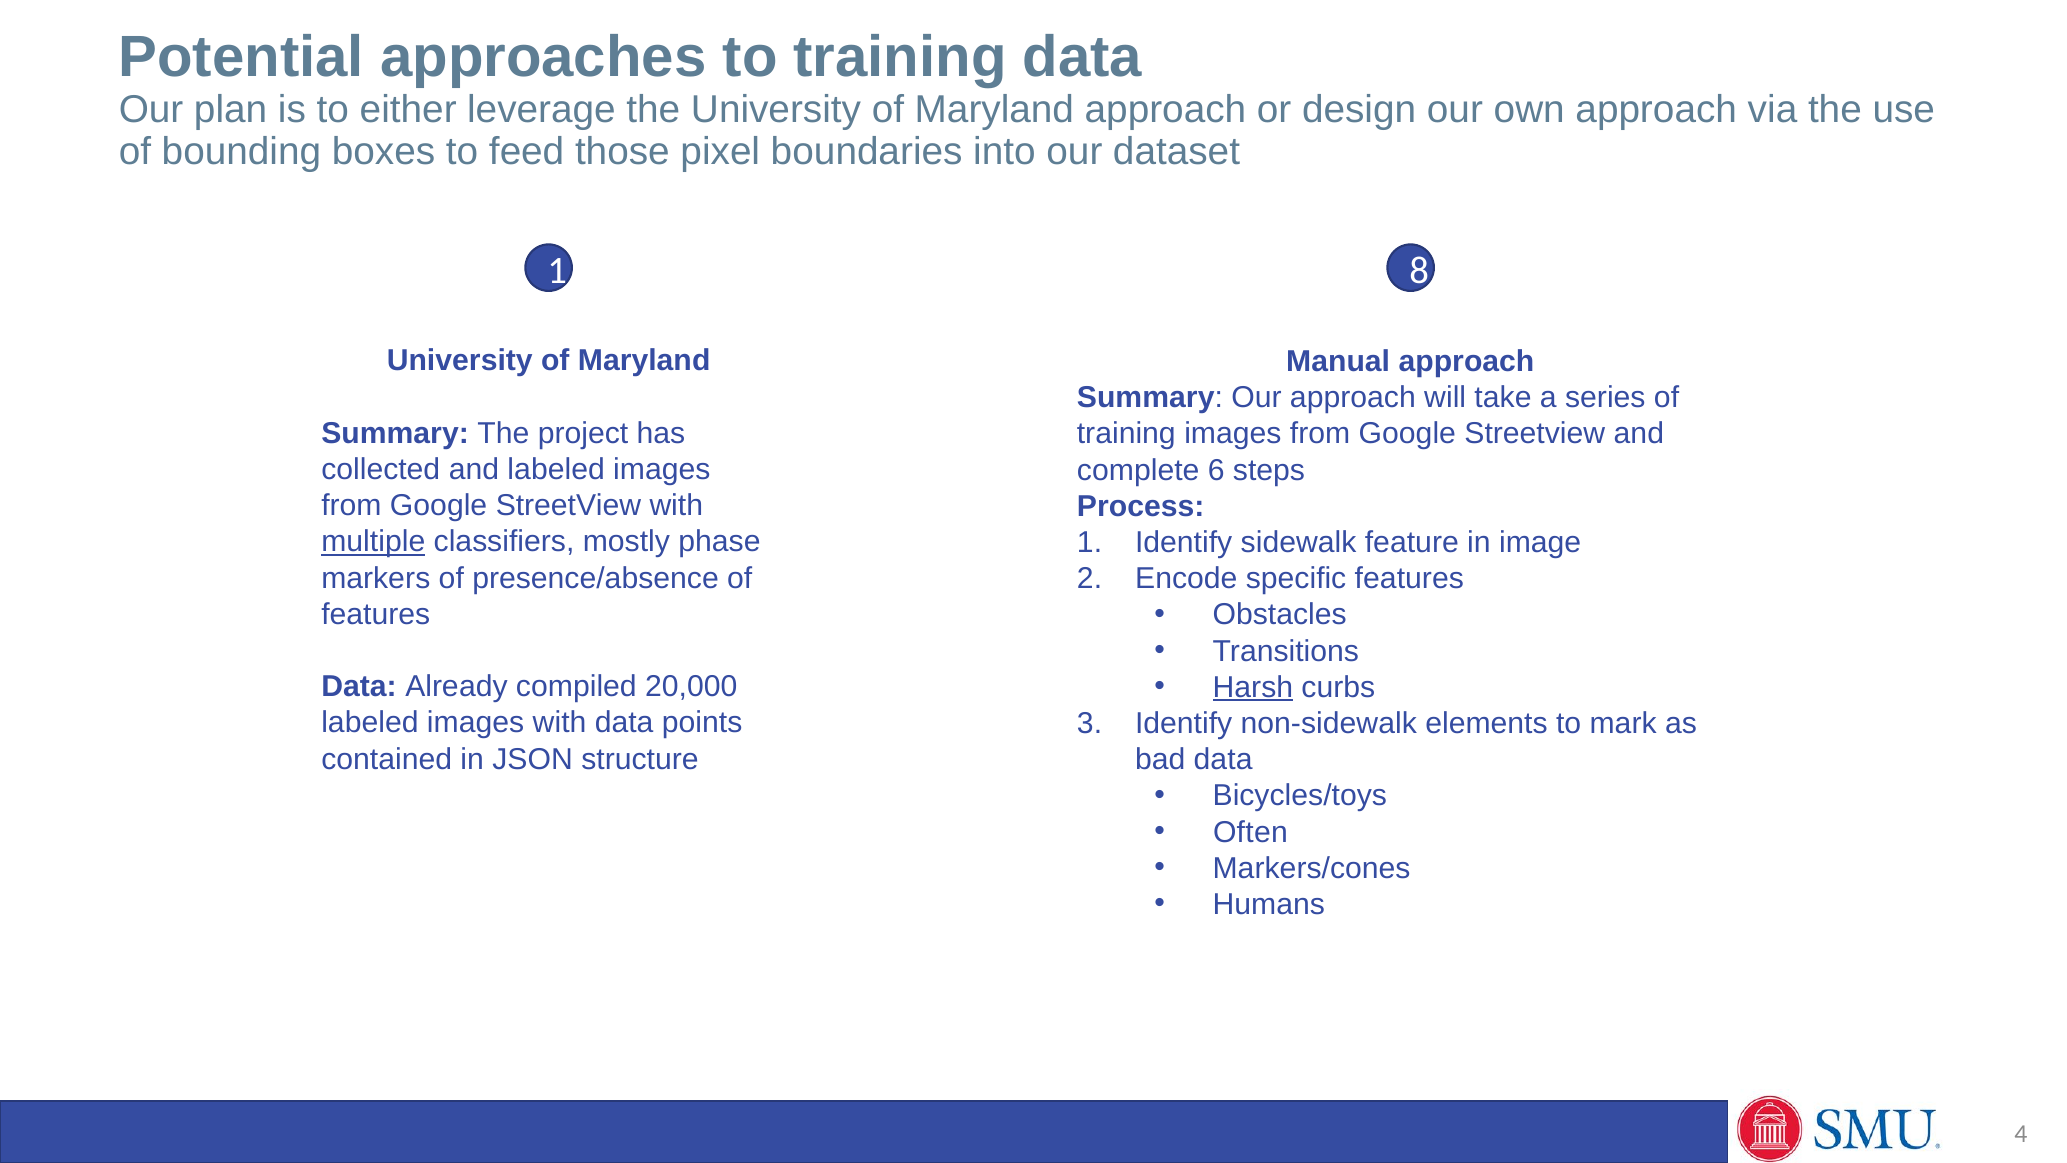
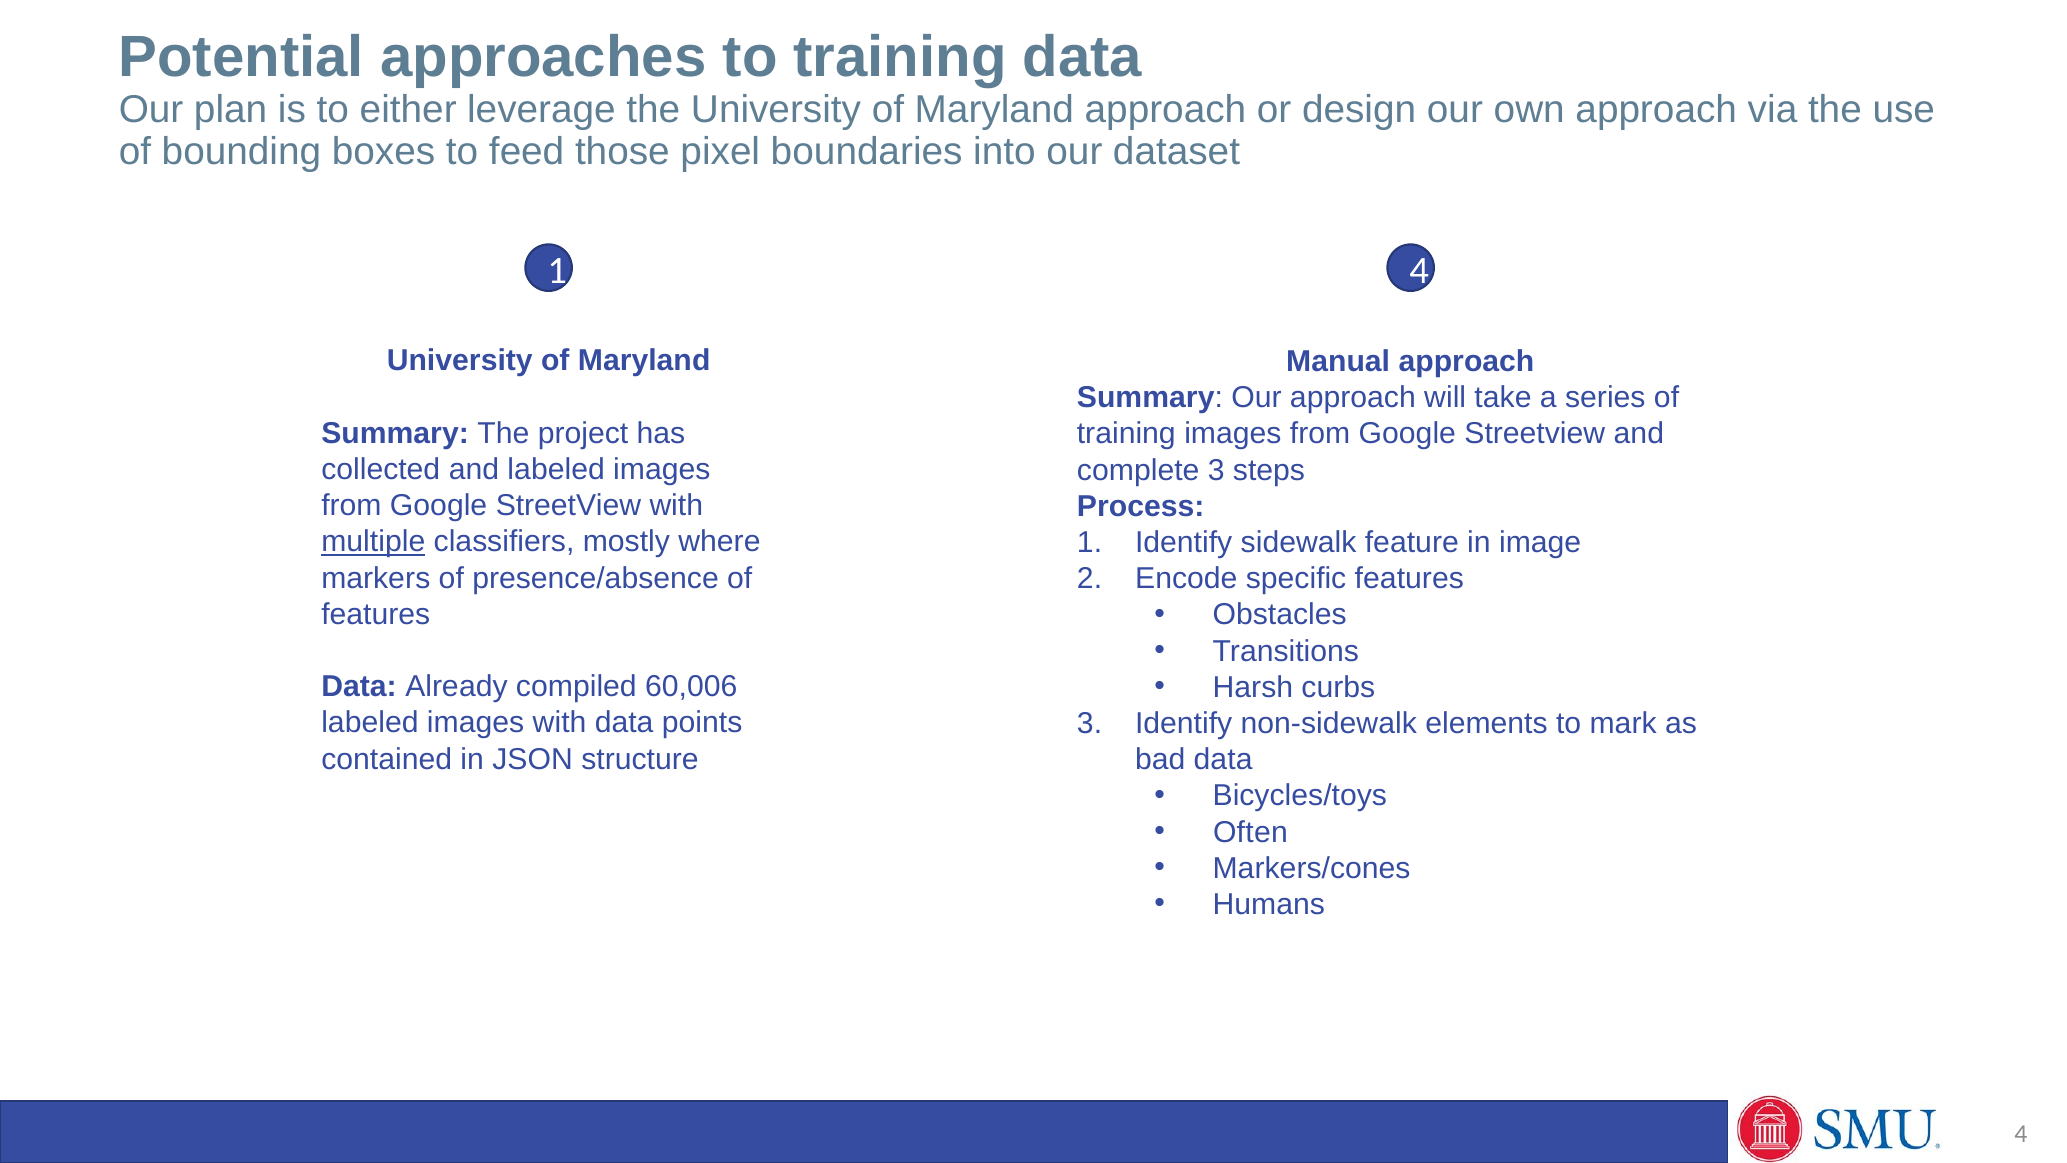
1 8: 8 -> 4 (1419, 270)
complete 6: 6 -> 3 (1216, 470)
phase: phase -> where (719, 542)
Harsh underline: present -> none (1253, 687)
20,000: 20,000 -> 60,006 (691, 686)
